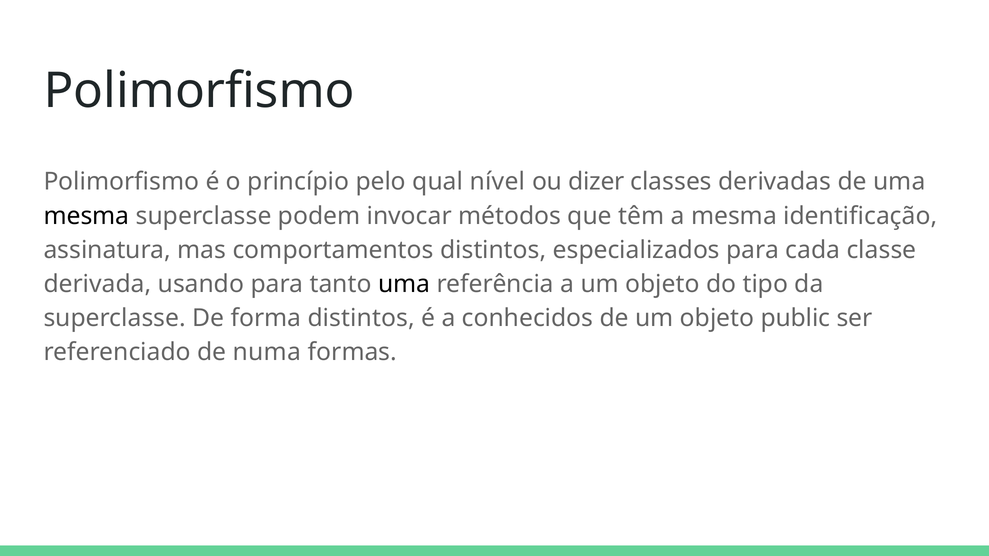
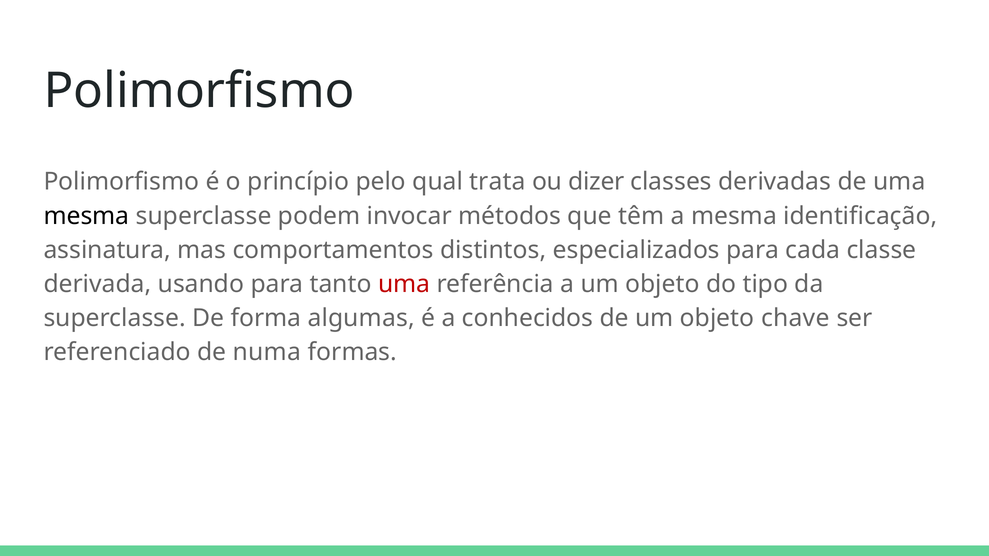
nível: nível -> trata (498, 182)
uma colour: black -> red (404, 284)
forma distintos: distintos -> algumas (361, 318)
public: public -> chave (795, 318)
